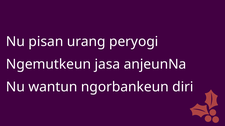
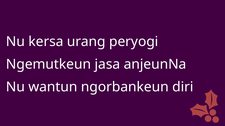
pisan: pisan -> kersa (46, 42)
